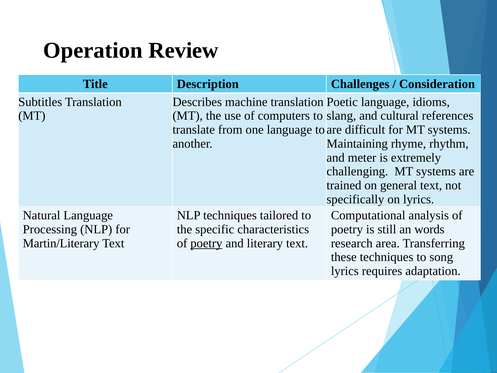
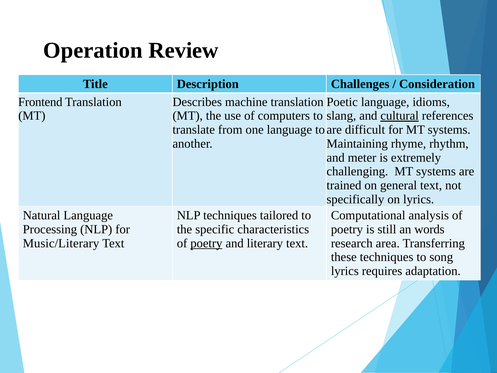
Subtitles: Subtitles -> Frontend (40, 102)
cultural underline: none -> present (400, 116)
Martin/Literary: Martin/Literary -> Music/Literary (61, 243)
